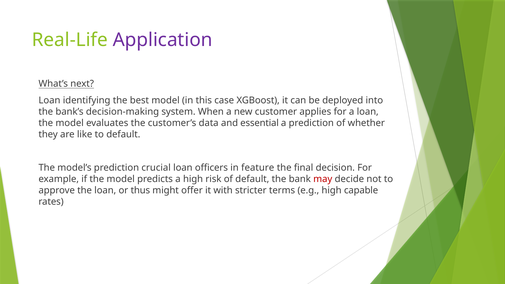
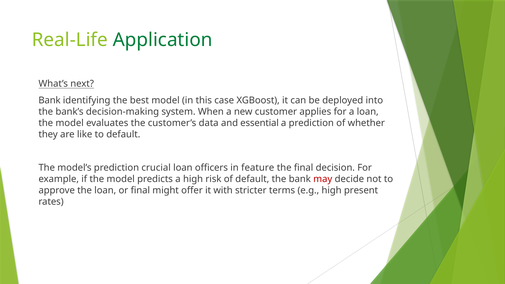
Application colour: purple -> green (163, 40)
Loan: Loan -> Bank (50, 100)
or thus: thus -> final (140, 191)
capable: capable -> present (361, 191)
